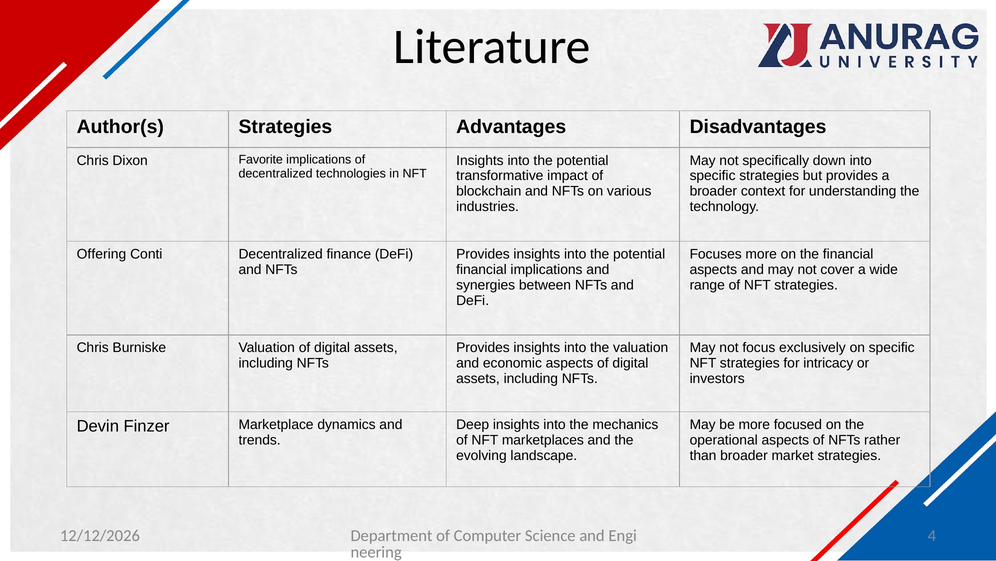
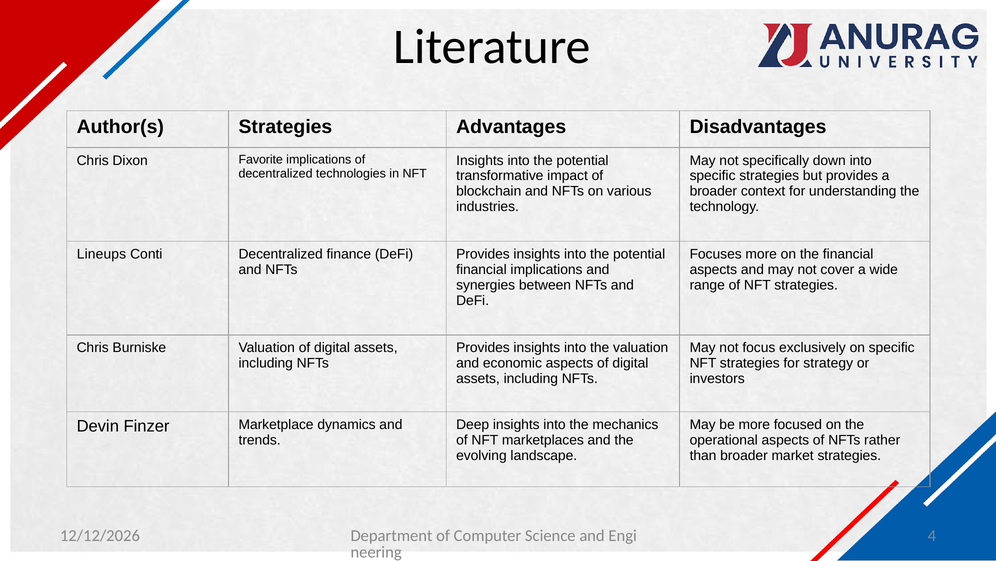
Offering: Offering -> Lineups (101, 254)
intricacy: intricacy -> strategy (828, 363)
